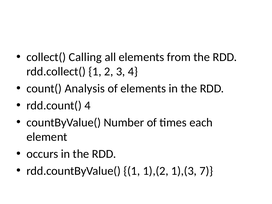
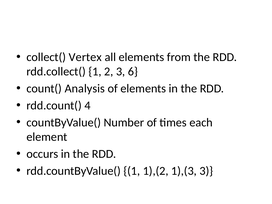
Calling: Calling -> Vertex (85, 57)
3 4: 4 -> 6 (133, 72)
1),(3 7: 7 -> 3 (206, 171)
